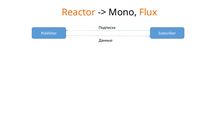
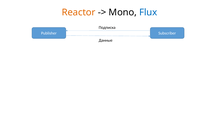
Flux colour: orange -> blue (148, 12)
